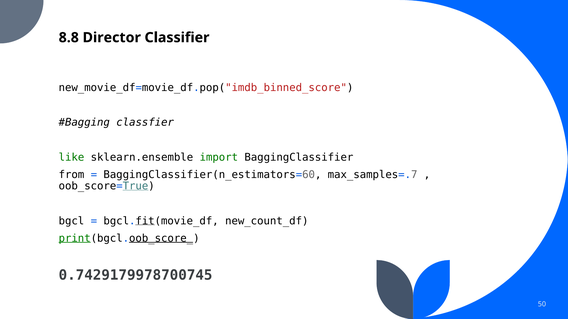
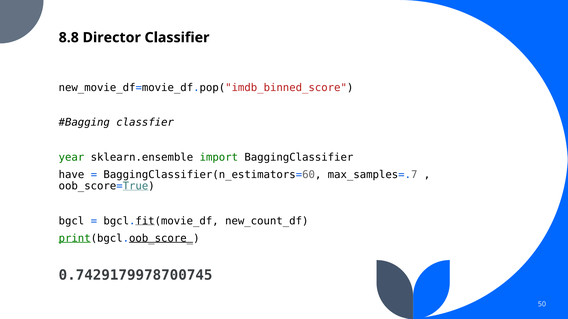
like: like -> year (71, 158)
from: from -> have (71, 175)
